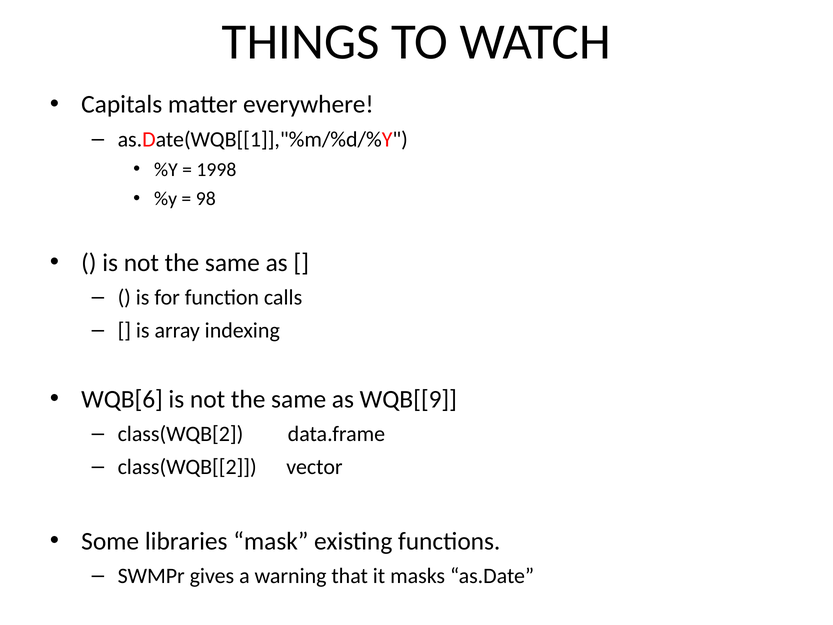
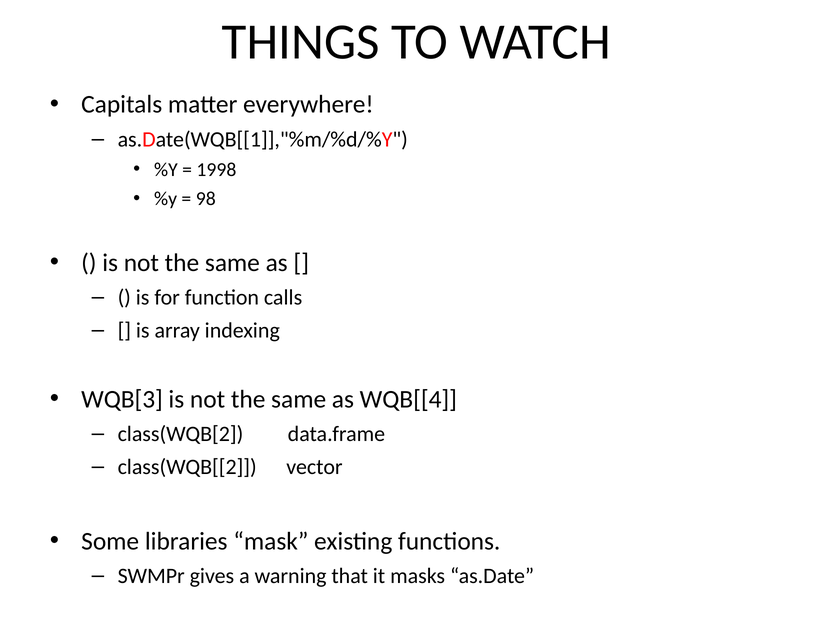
WQB[6: WQB[6 -> WQB[3 (122, 399)
WQB[[9: WQB[[9 -> WQB[[4 (408, 399)
